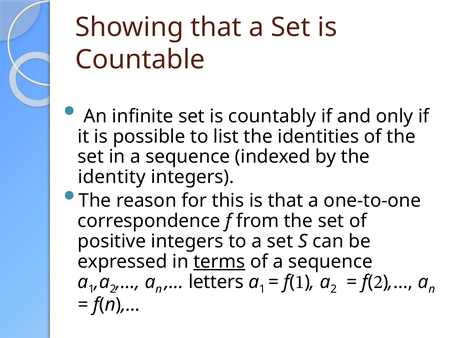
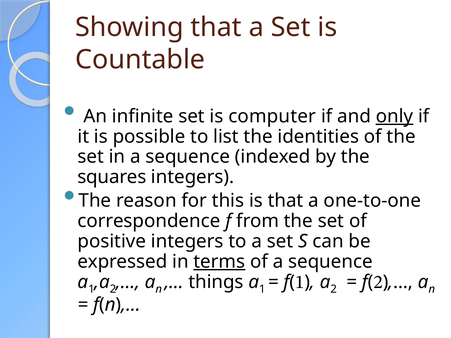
countably: countably -> computer (272, 116)
only underline: none -> present (395, 116)
identity: identity -> squares (112, 177)
letters: letters -> things (216, 282)
